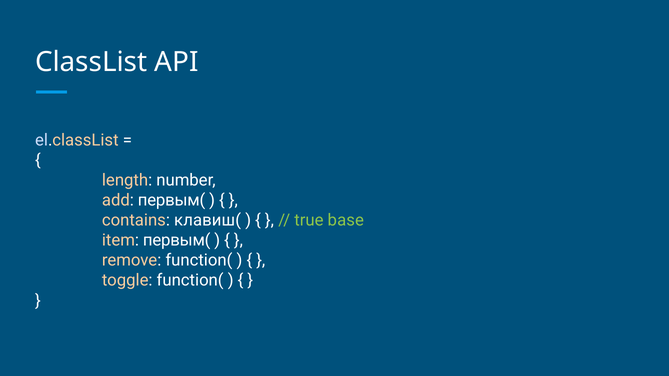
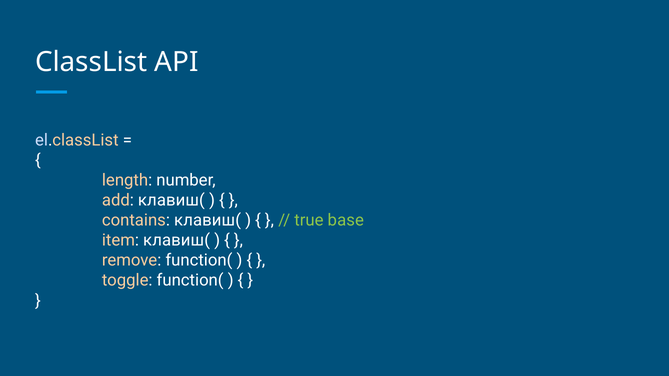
add первым(: первым( -> клавиш( (171, 200)
item первым(: первым( -> клавиш( (177, 241)
